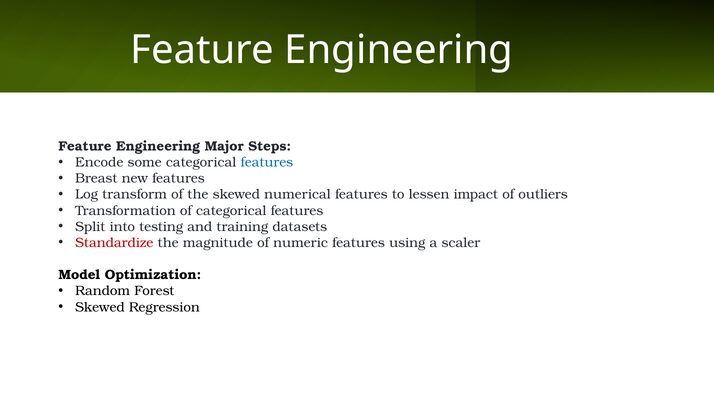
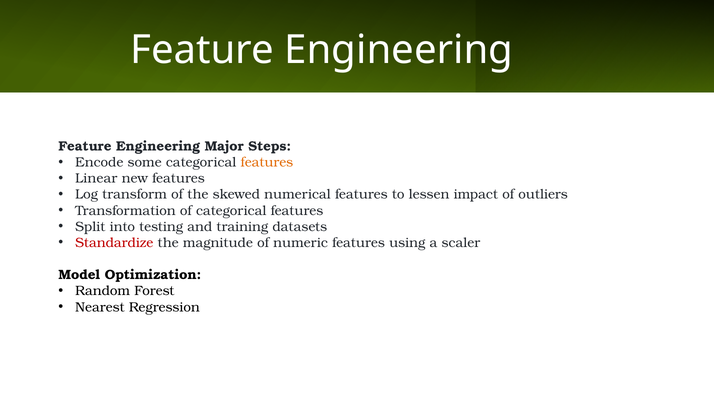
features colour: blue -> orange (267, 162)
Breast: Breast -> Linear (96, 178)
Skewed: Skewed -> Nearest (100, 307)
